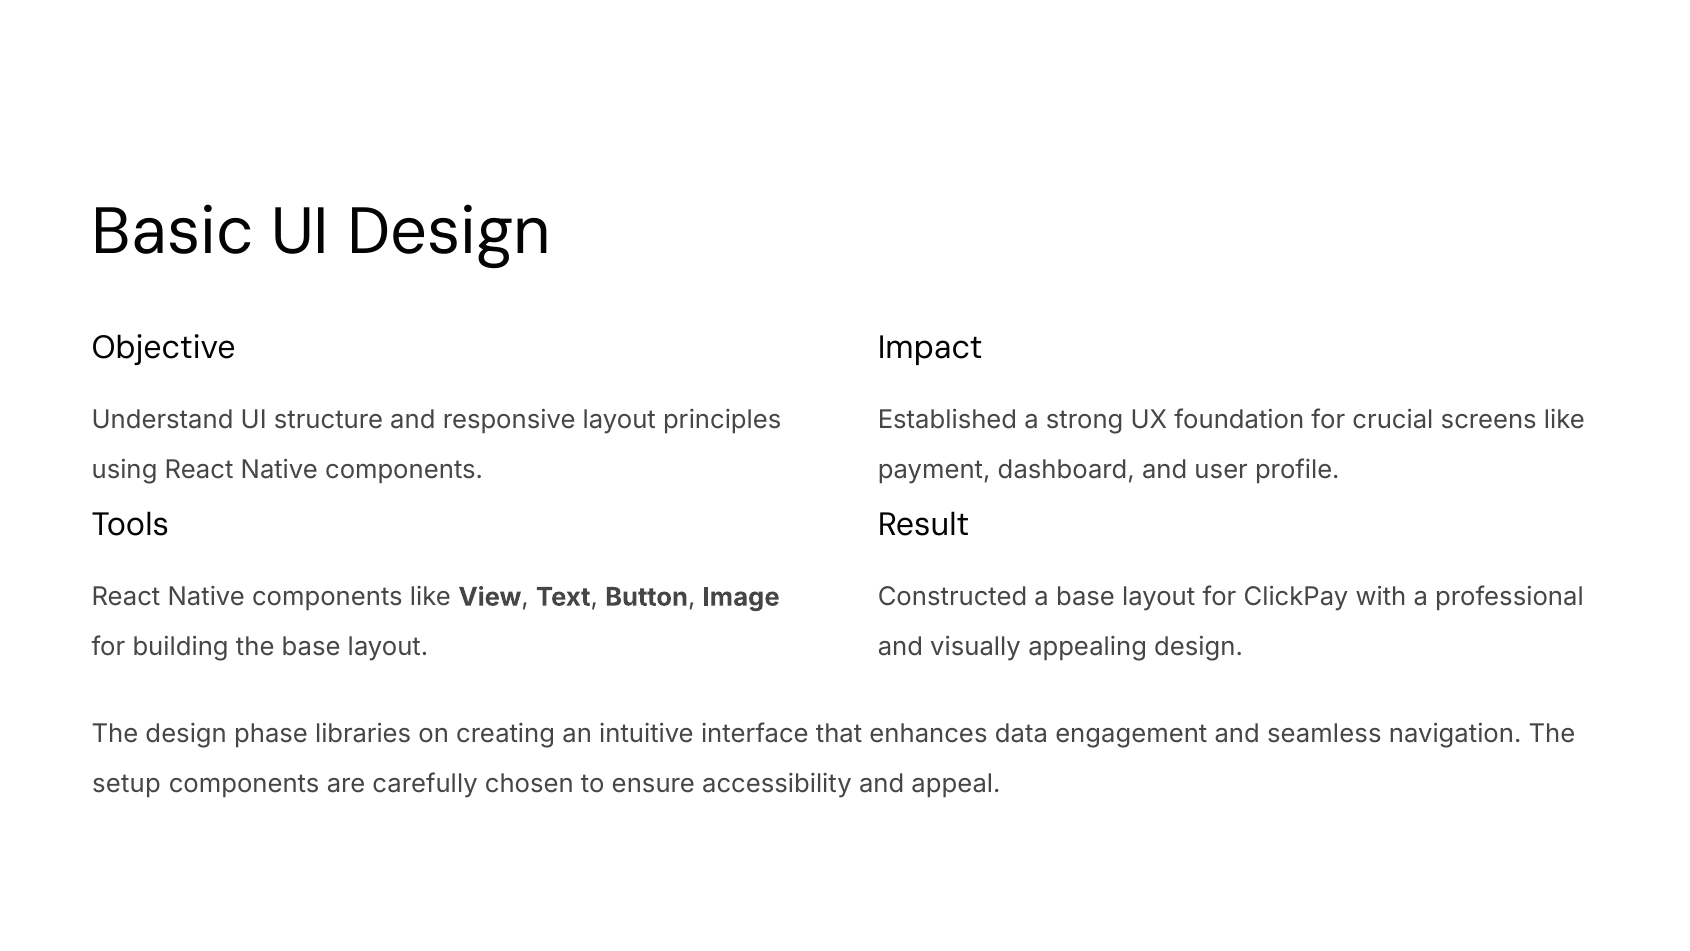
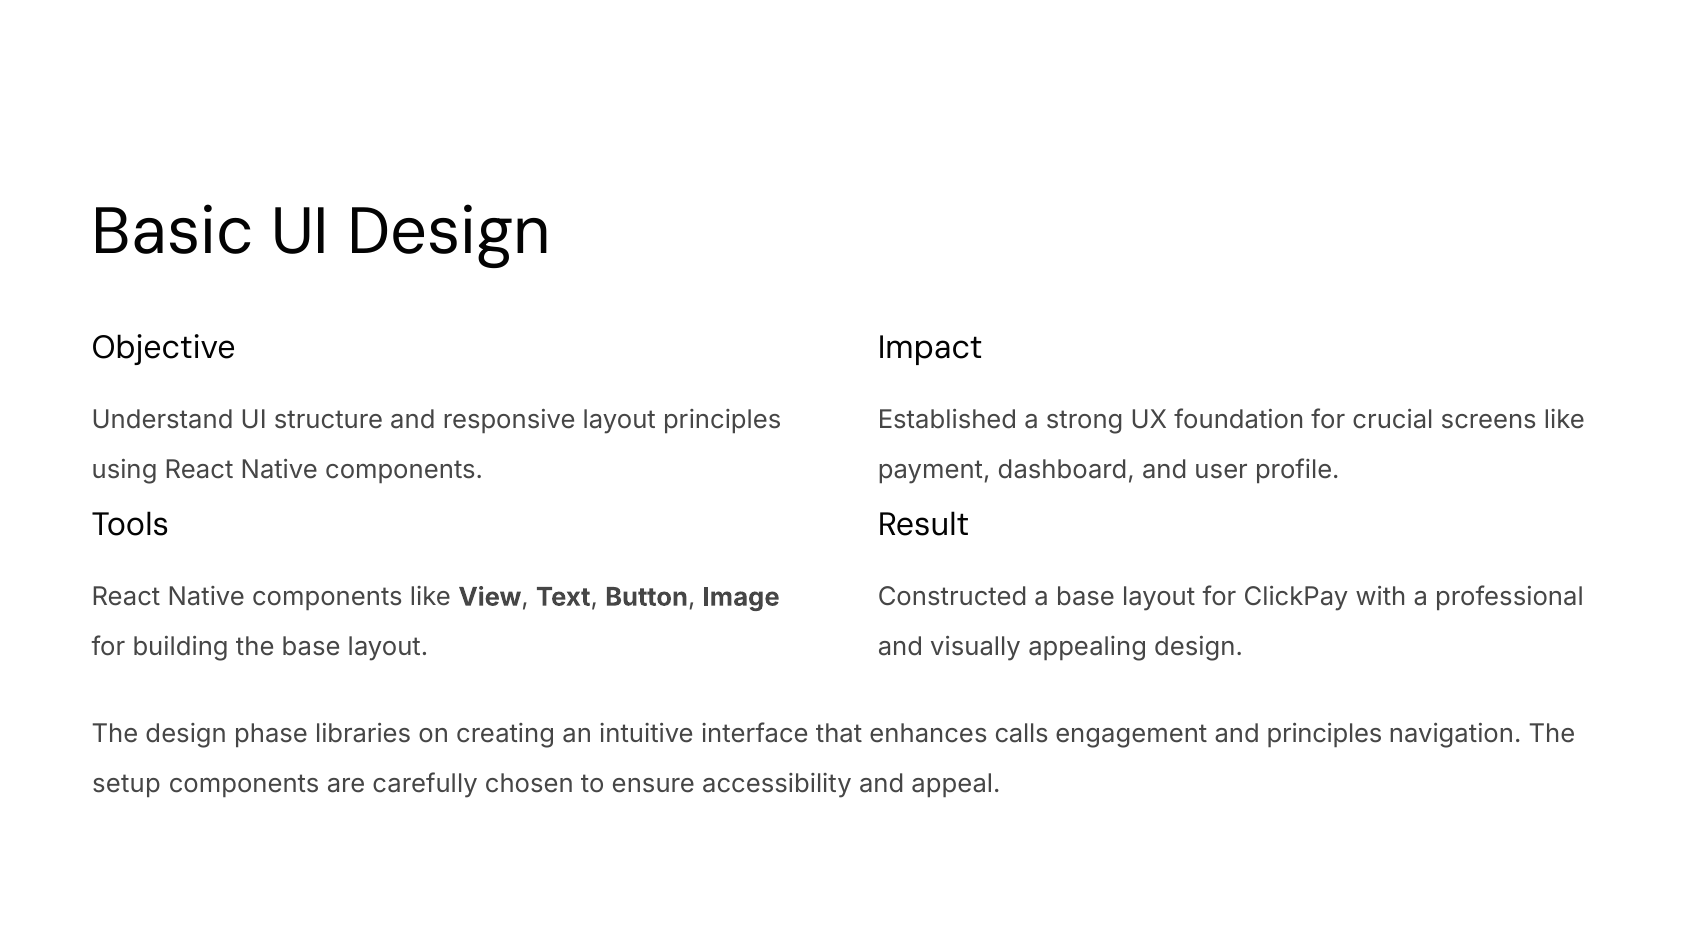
data: data -> calls (1022, 734)
and seamless: seamless -> principles (1324, 734)
